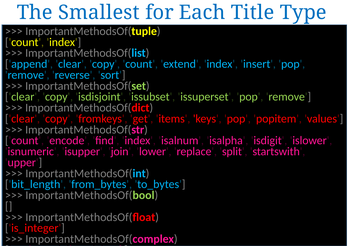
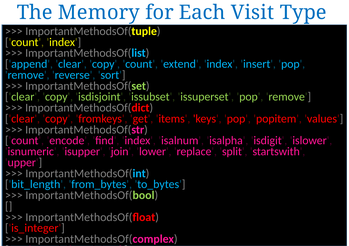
Smallest: Smallest -> Memory (99, 13)
Title: Title -> Visit (252, 13)
